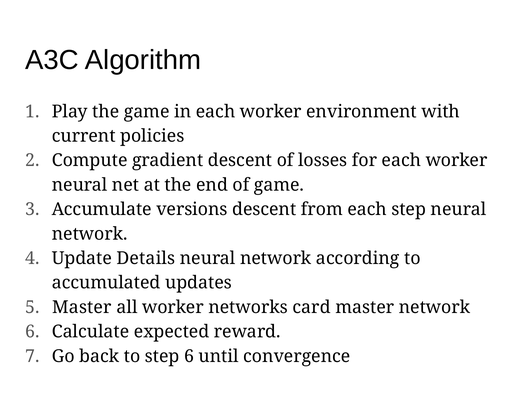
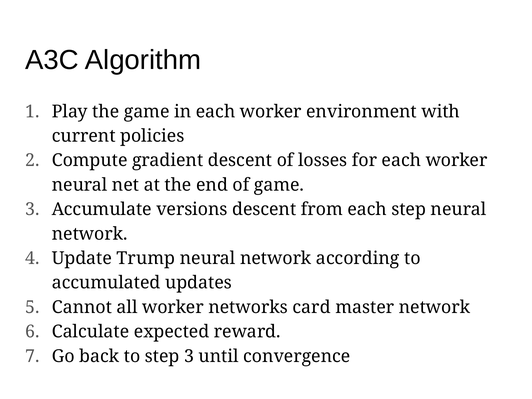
Details: Details -> Trump (146, 258)
Master: Master -> Cannot (82, 307)
step 6: 6 -> 3 (189, 356)
